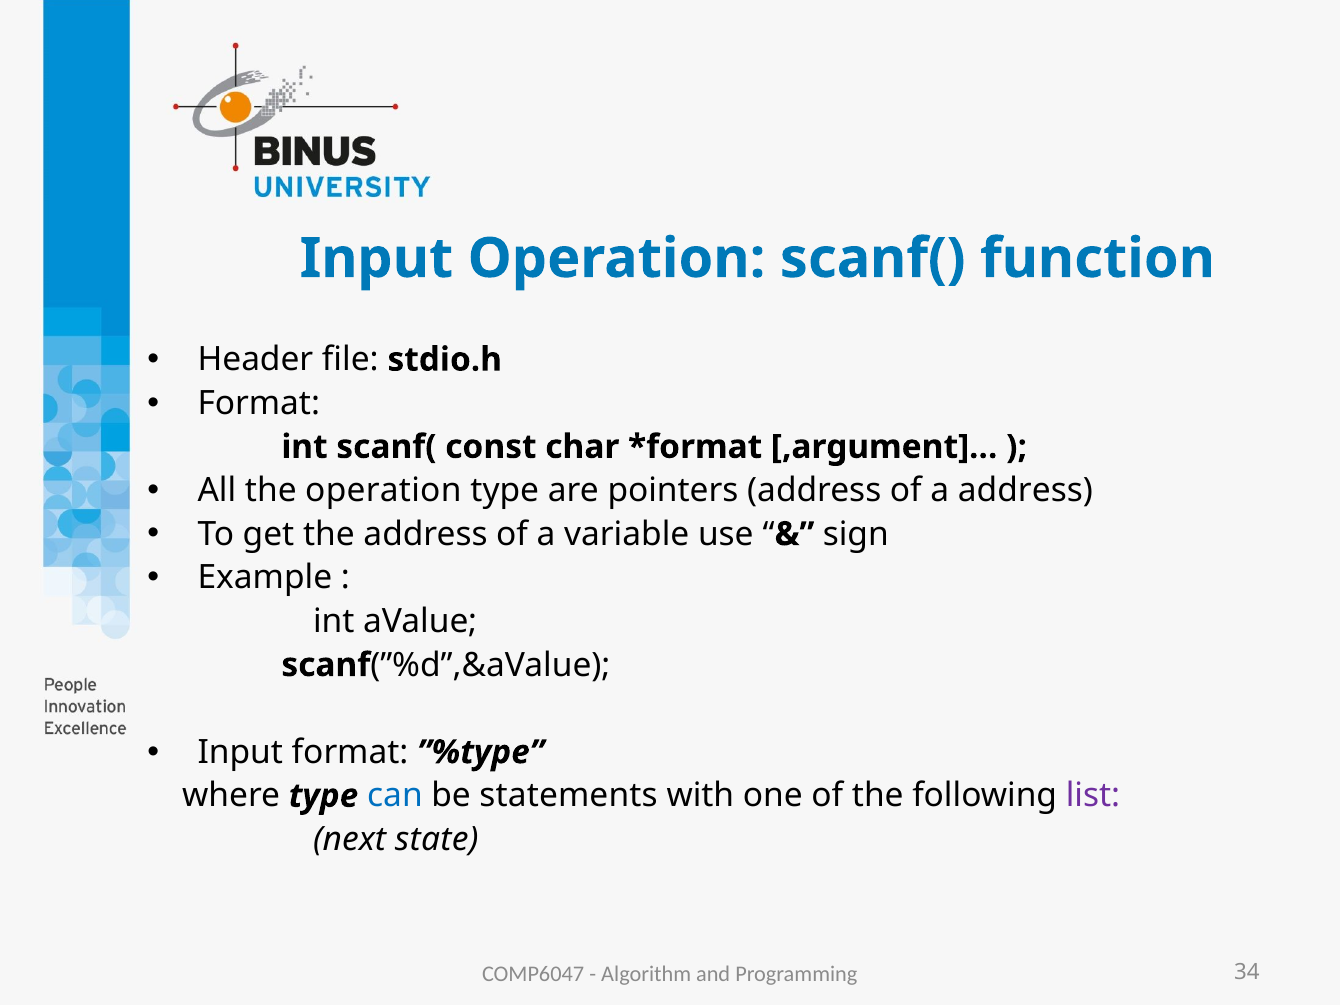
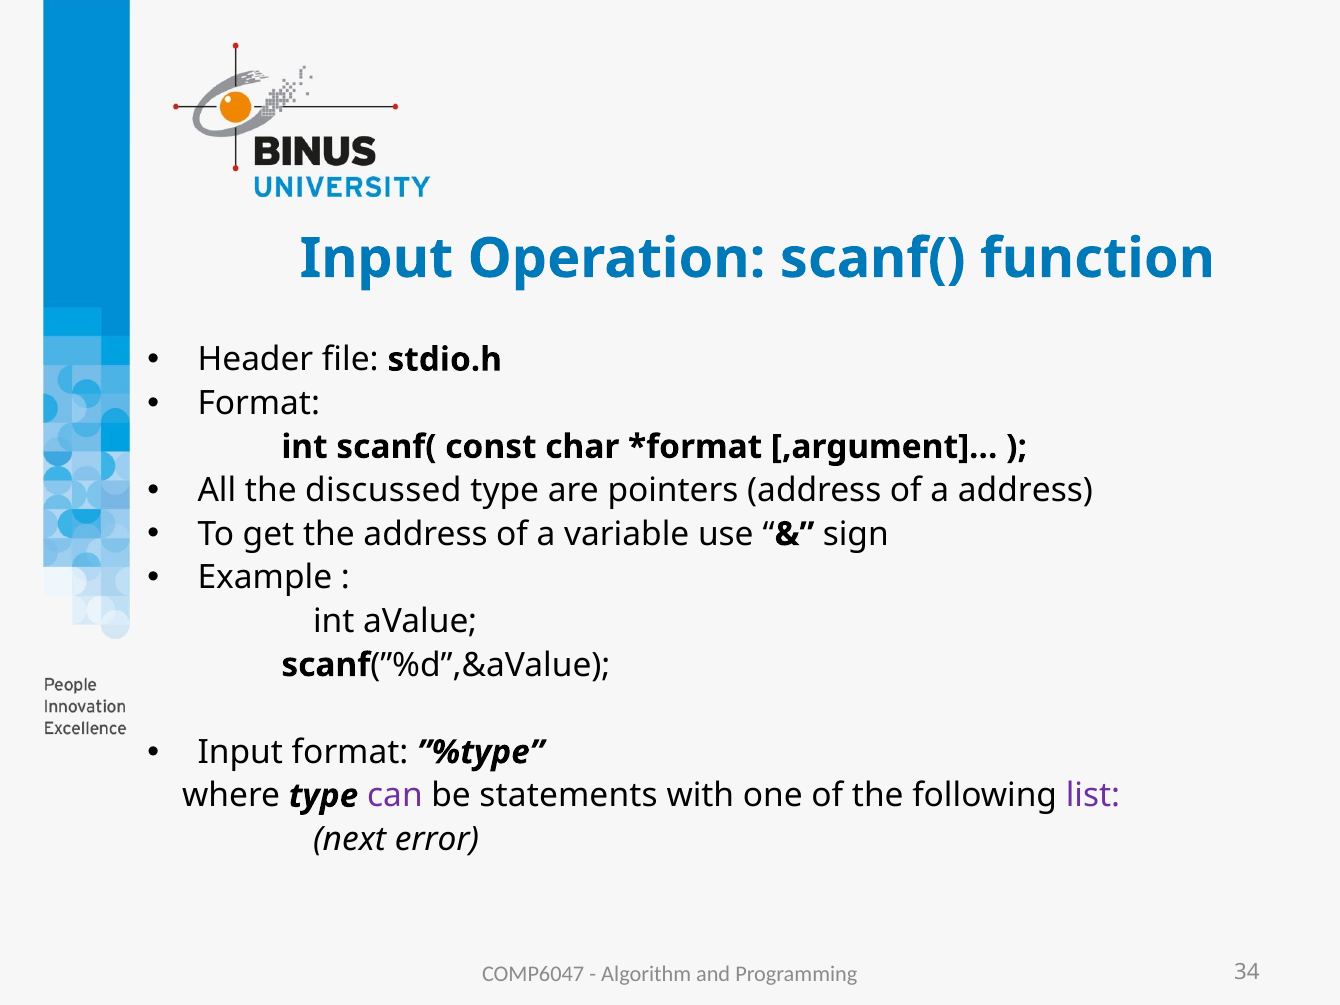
the operation: operation -> discussed (383, 490)
can colour: blue -> purple (395, 796)
state: state -> error (437, 839)
